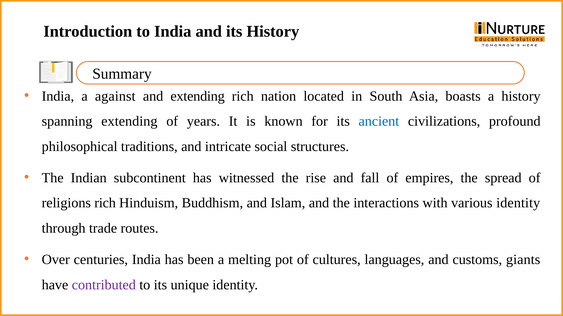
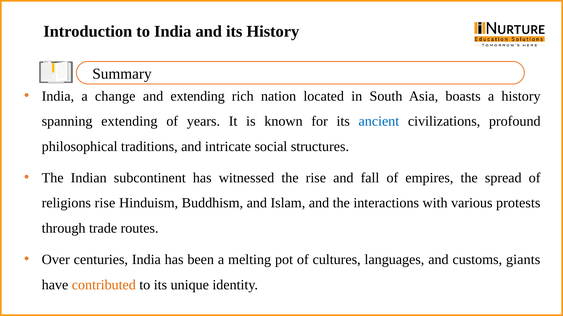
against: against -> change (115, 96)
religions rich: rich -> rise (105, 203)
various identity: identity -> protests (518, 203)
contributed colour: purple -> orange (104, 285)
